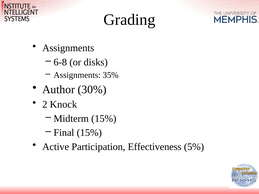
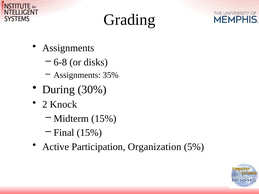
Author: Author -> During (59, 90)
Effectiveness: Effectiveness -> Organization (155, 147)
